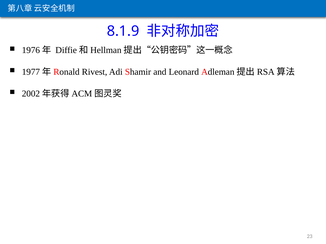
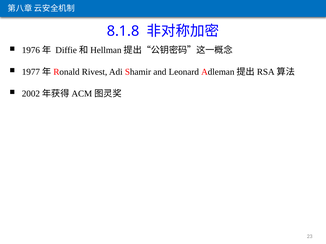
8.1.9: 8.1.9 -> 8.1.8 (123, 31)
